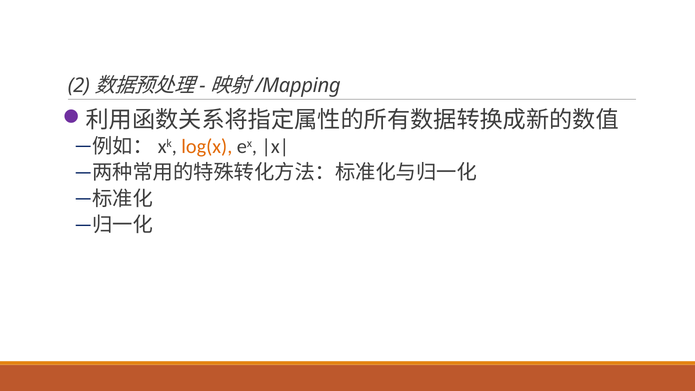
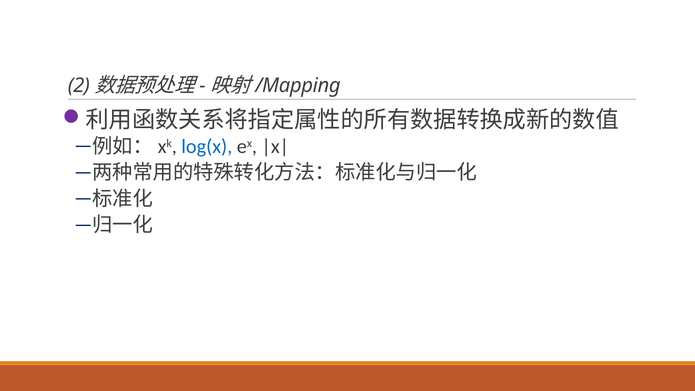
log(x colour: orange -> blue (207, 147)
